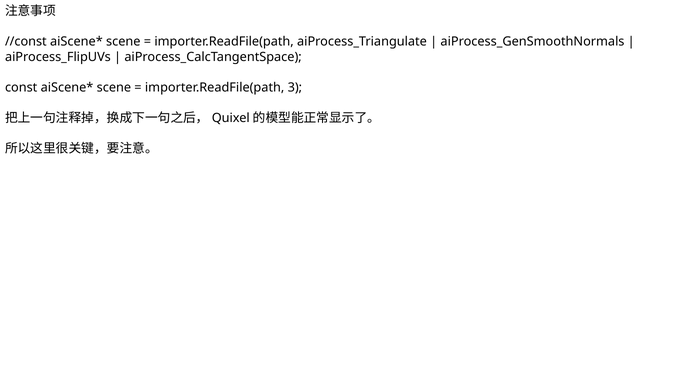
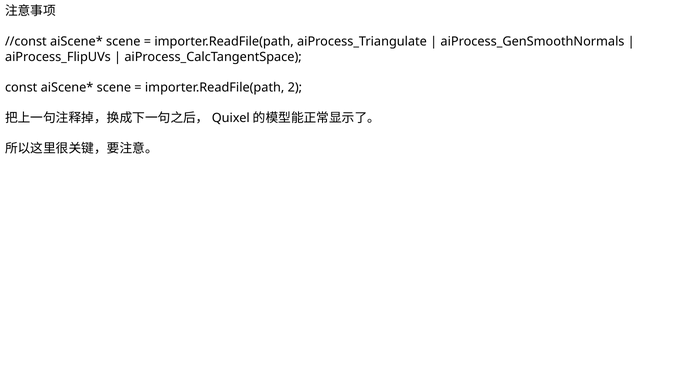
3: 3 -> 2 (295, 87)
